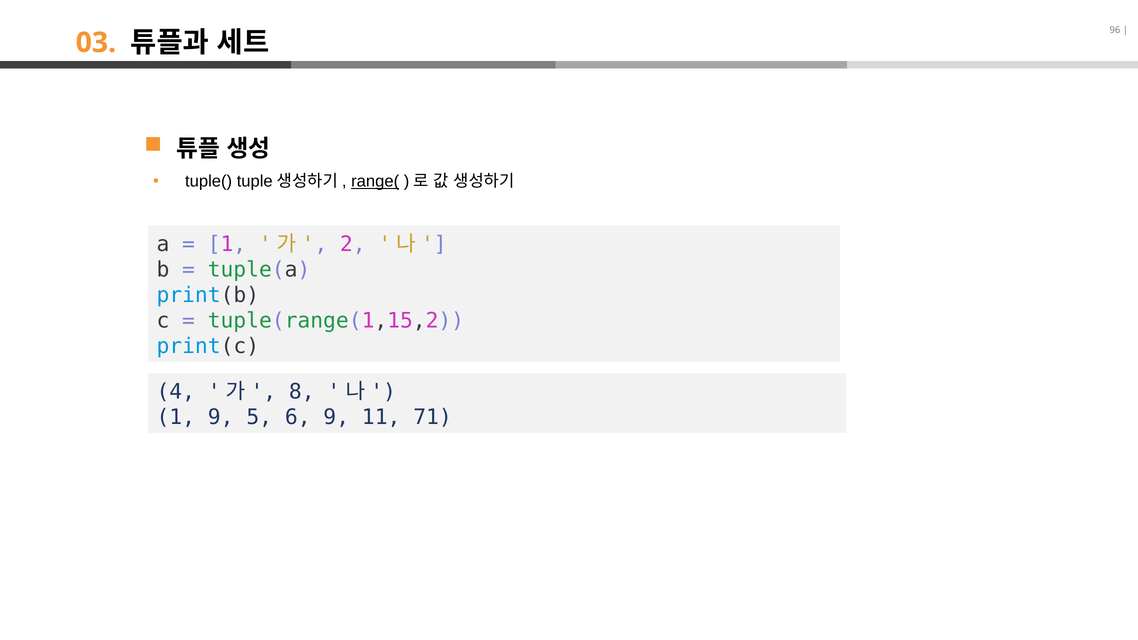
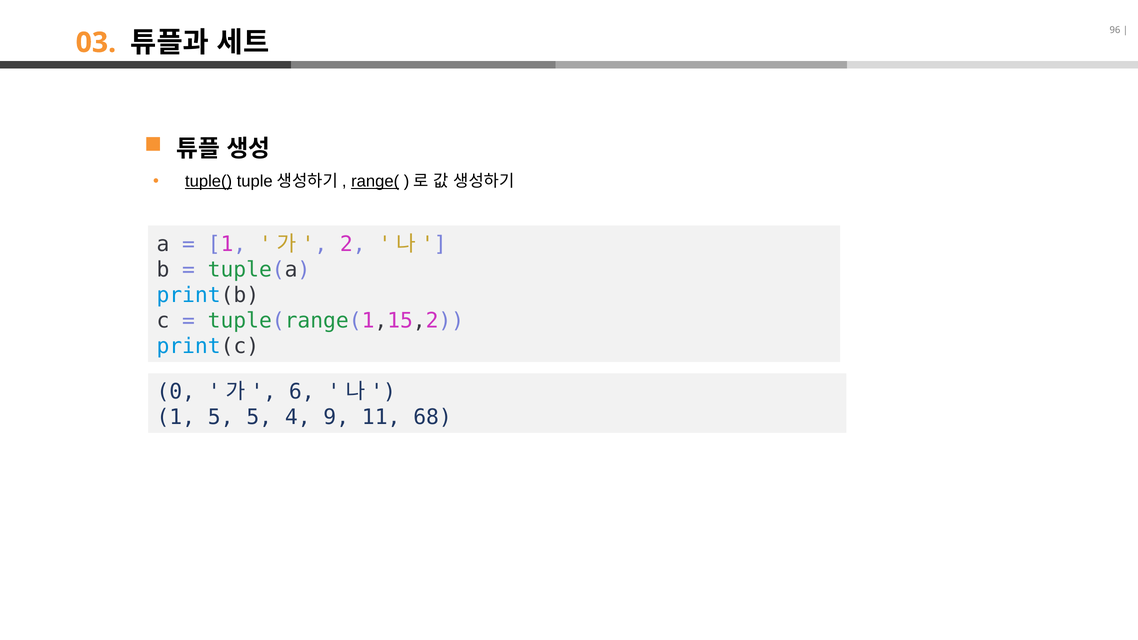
tuple( underline: none -> present (209, 182)
4: 4 -> 0 (176, 392)
8: 8 -> 6 (302, 392)
1 9: 9 -> 5 (221, 417)
6: 6 -> 4 (298, 417)
71: 71 -> 68 (433, 417)
